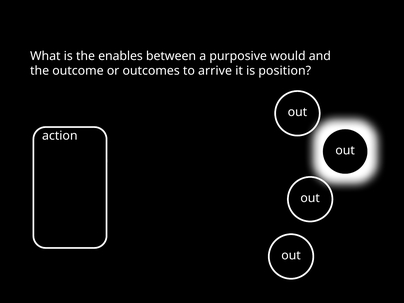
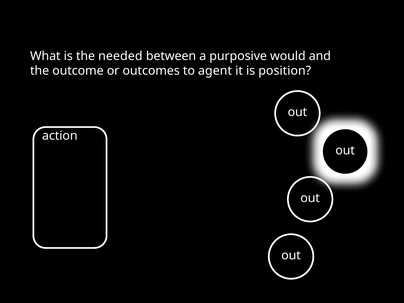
enables: enables -> needed (120, 56)
arrive: arrive -> agent (215, 71)
